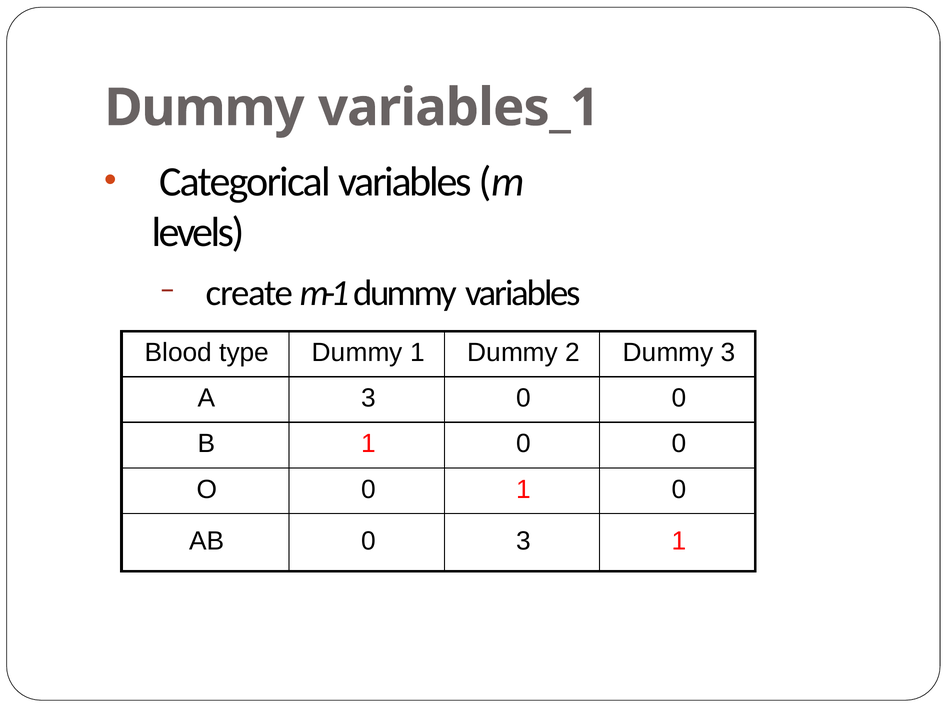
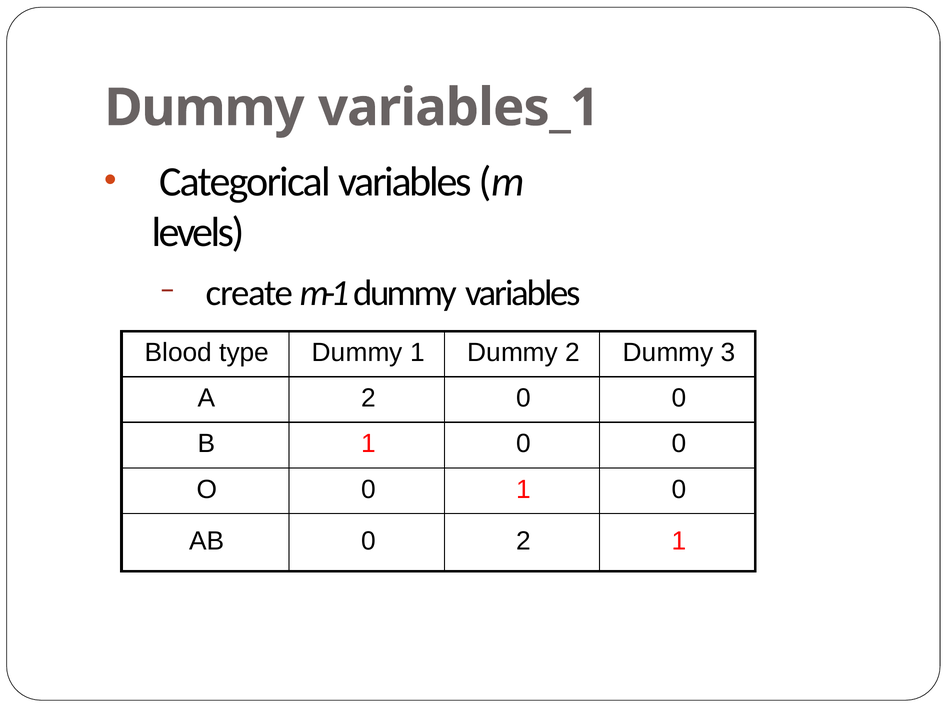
A 3: 3 -> 2 (368, 398)
0 3: 3 -> 2 (524, 541)
